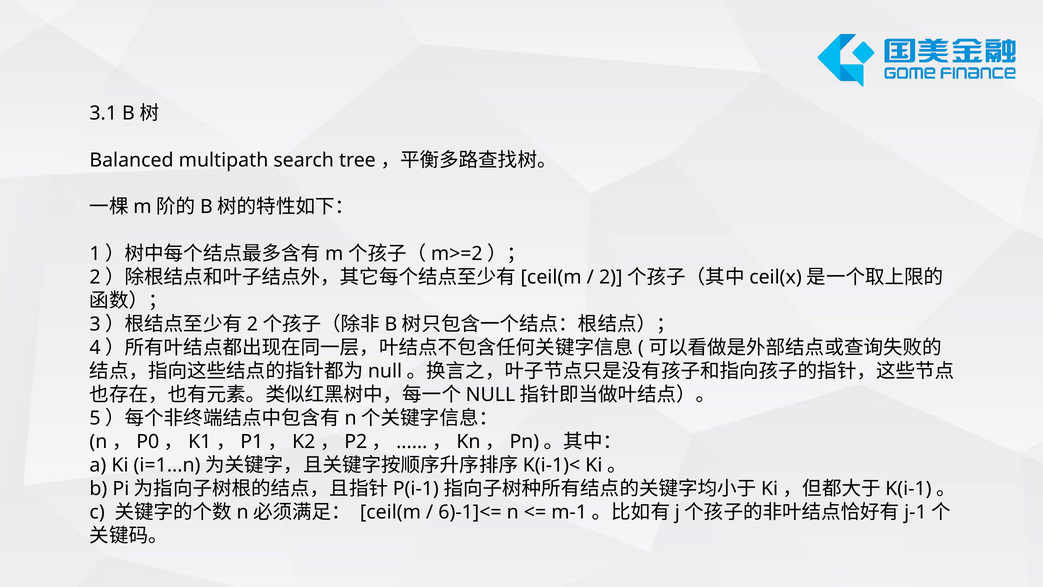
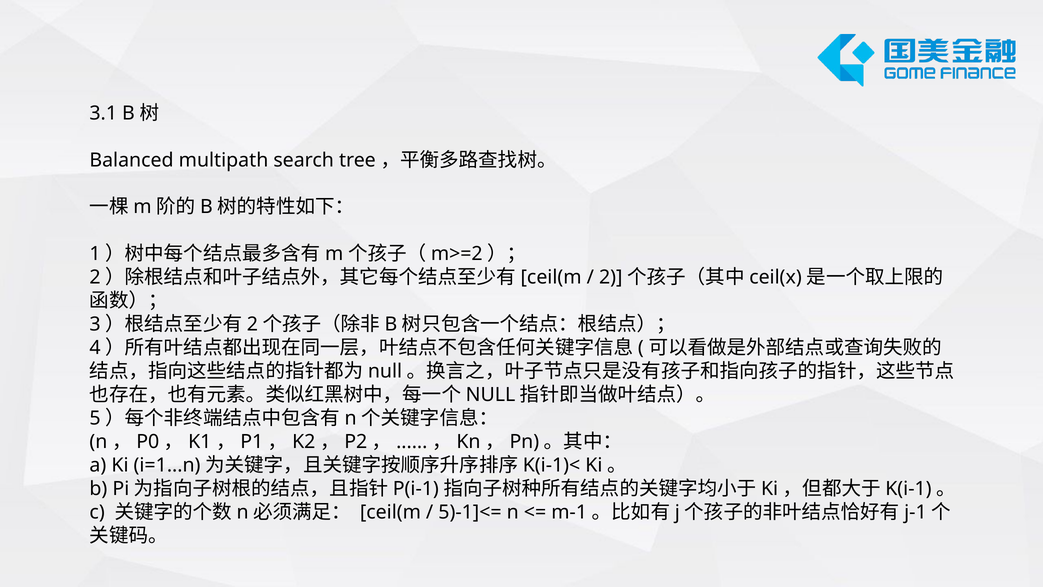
6)-1]<=: 6)-1]<= -> 5)-1]<= (470, 512)
